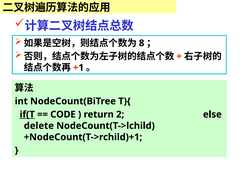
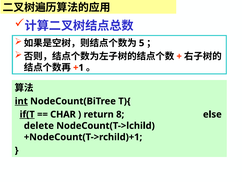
8: 8 -> 5 (142, 43)
int underline: none -> present (21, 101)
CODE: CODE -> CHAR (63, 114)
2: 2 -> 8 (120, 114)
